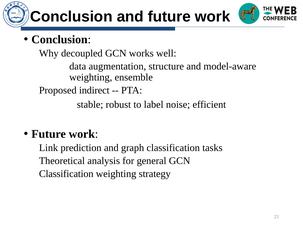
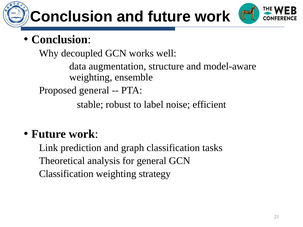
Proposed indirect: indirect -> general (94, 90)
